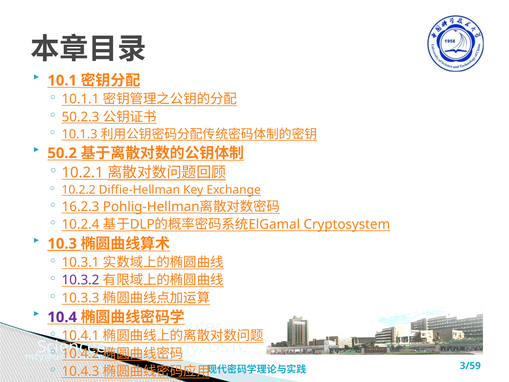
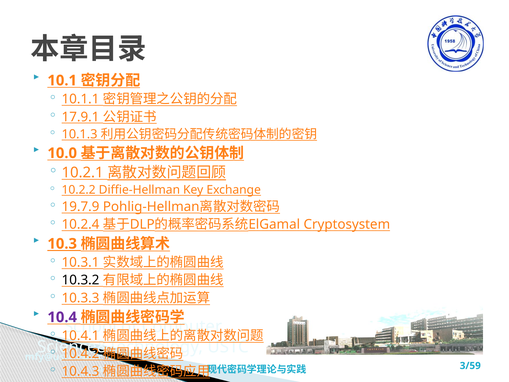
50.2.3: 50.2.3 -> 17.9.1 (81, 117)
50.2: 50.2 -> 10.0 (62, 153)
16.2.3: 16.2.3 -> 19.7.9 (81, 207)
10.3.2 colour: purple -> black (81, 280)
